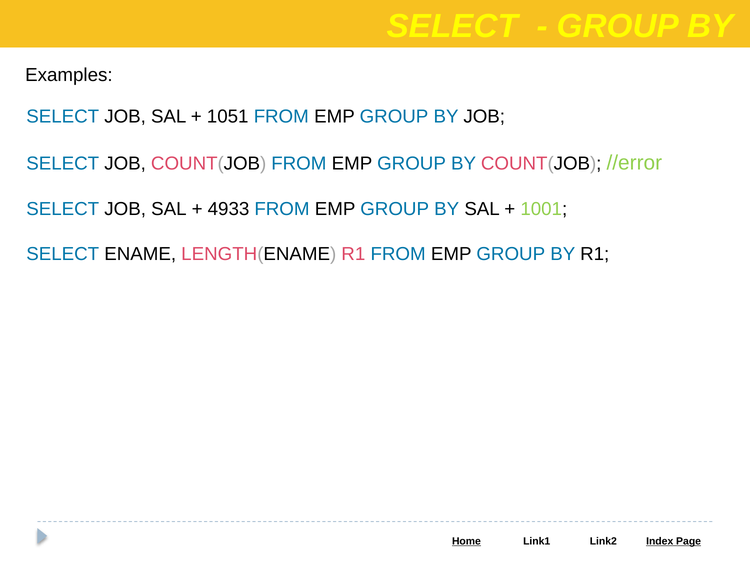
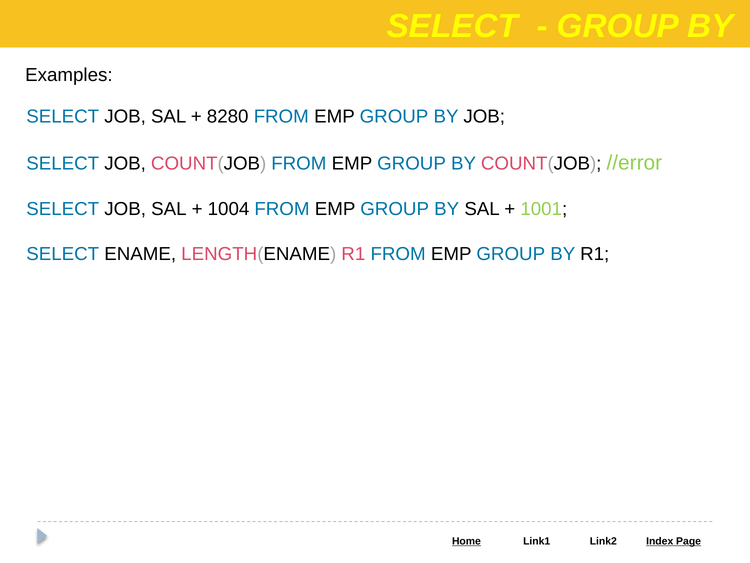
1051: 1051 -> 8280 (228, 116)
4933: 4933 -> 1004 (229, 209)
